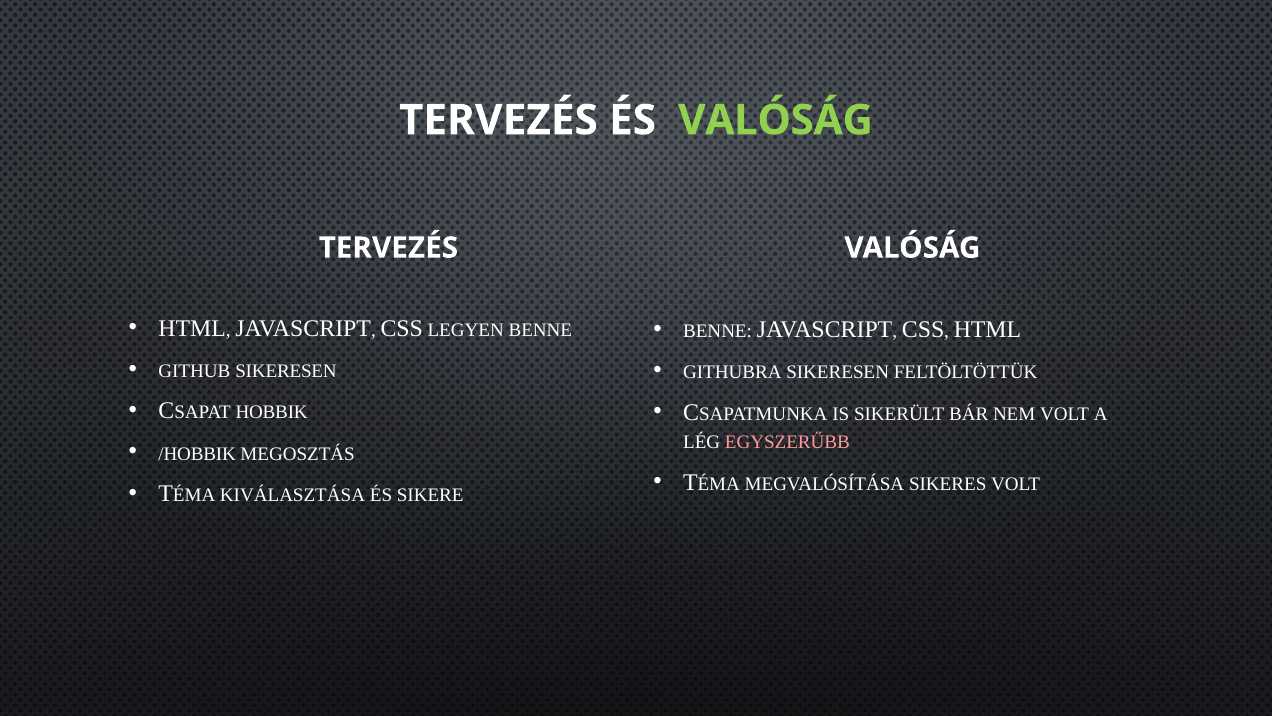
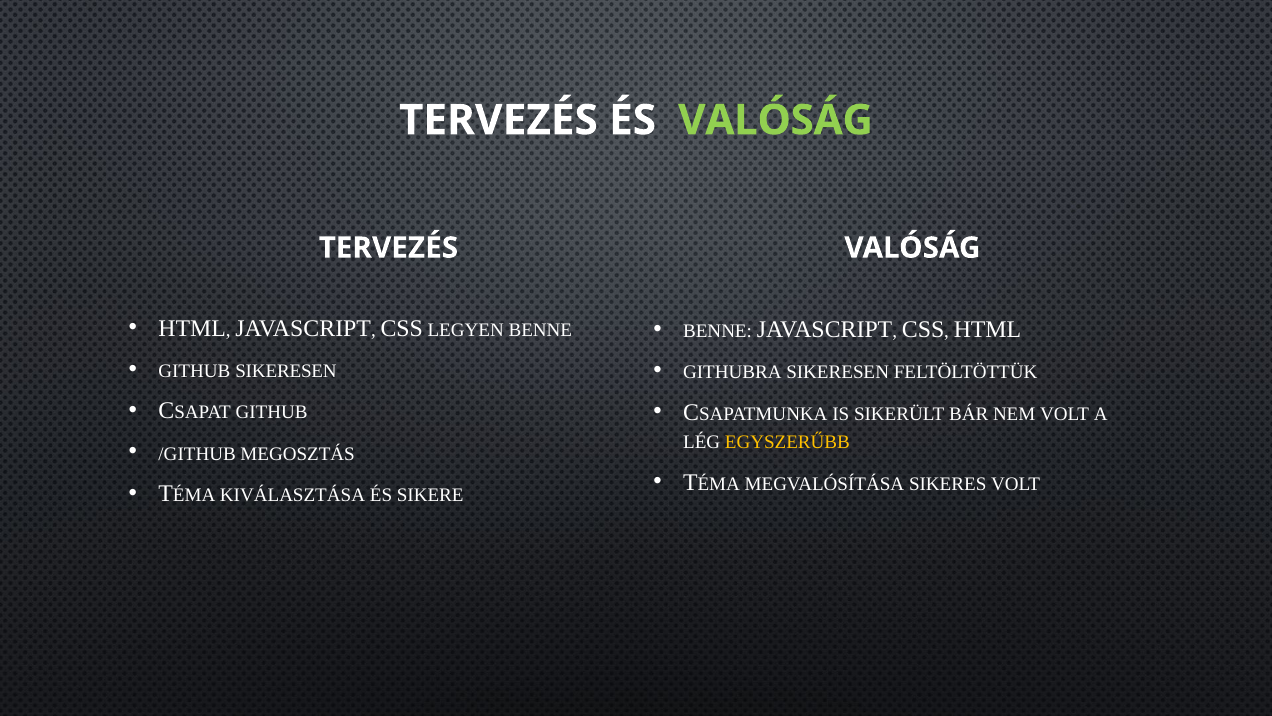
HOBBIK: HOBBIK -> GITHUB (272, 412)
EGYSZERŰBB colour: pink -> yellow (787, 442)
/HOBBIK: /HOBBIK -> /GITHUB (197, 454)
